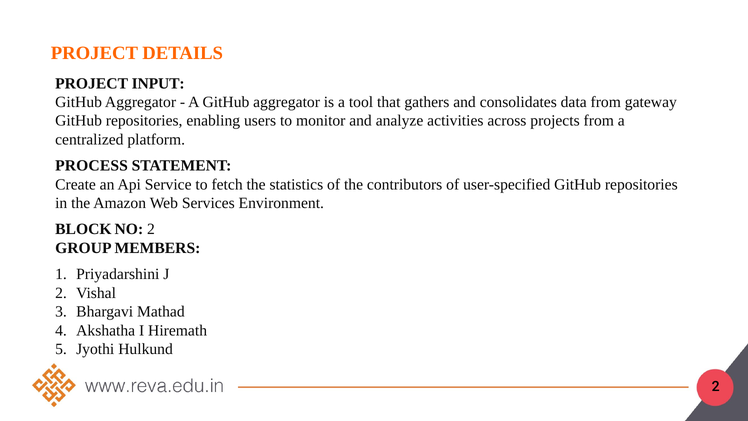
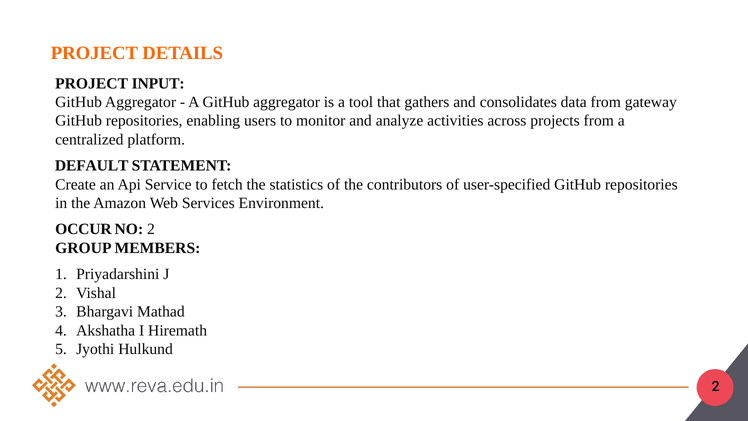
PROCESS: PROCESS -> DEFAULT (92, 166)
BLOCK: BLOCK -> OCCUR (83, 229)
